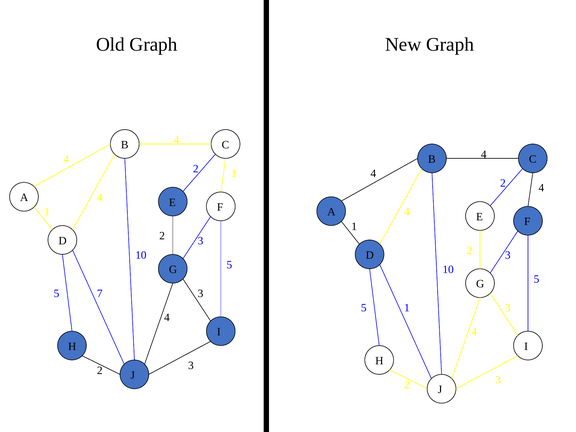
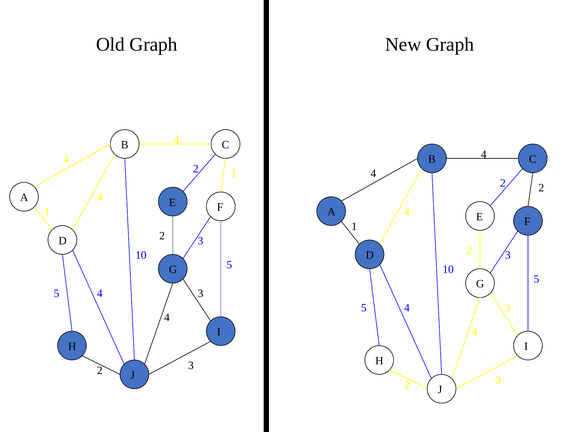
2 4: 4 -> 2 (541, 188)
7: 7 -> 4 (100, 294)
1: 1 -> 4 (407, 308)
